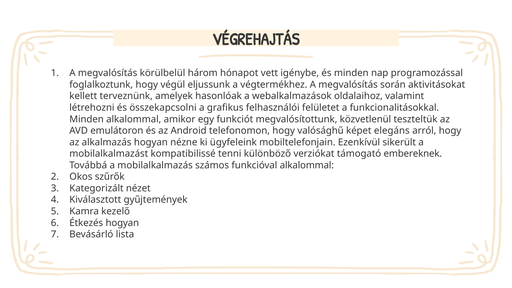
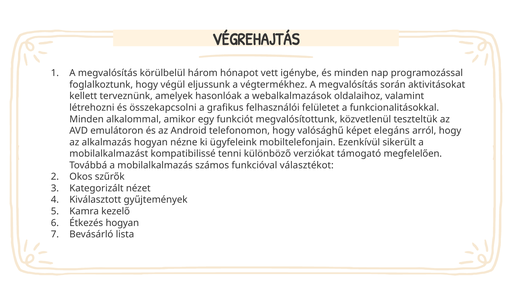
embereknek: embereknek -> megfelelően (413, 154)
funkcióval alkalommal: alkalommal -> választékot (307, 165)
